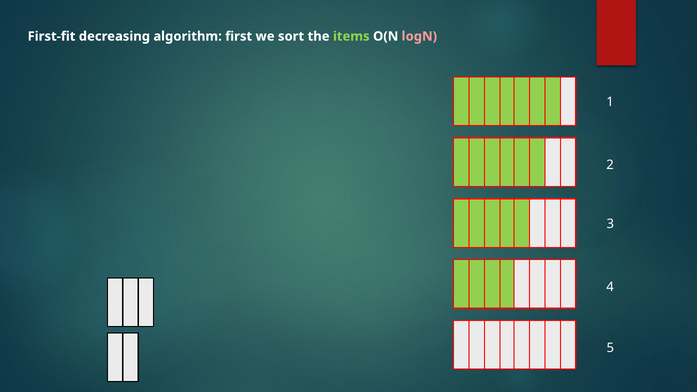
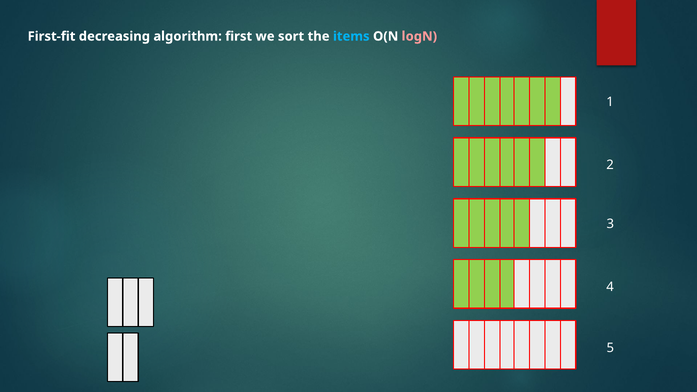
items colour: light green -> light blue (351, 36)
